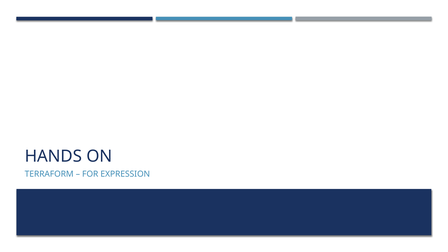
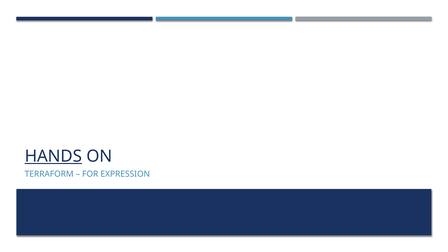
HANDS underline: none -> present (53, 156)
